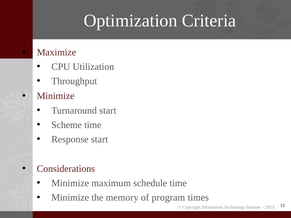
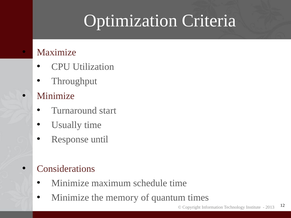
Scheme: Scheme -> Usually (67, 125)
Response start: start -> until (100, 139)
program: program -> quantum (168, 198)
